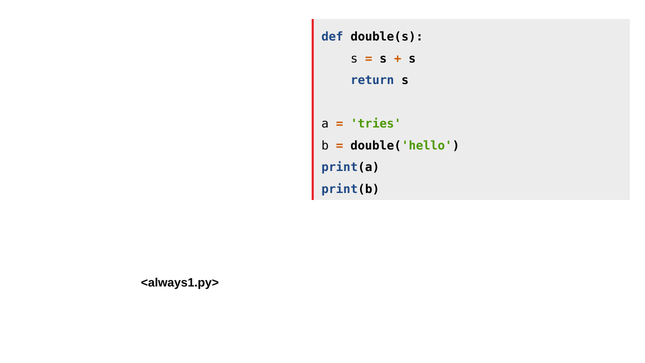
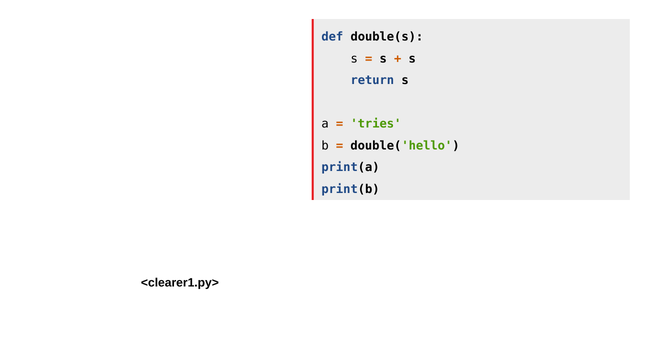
<always1.py>: <always1.py> -> <clearer1.py> (180, 283)
